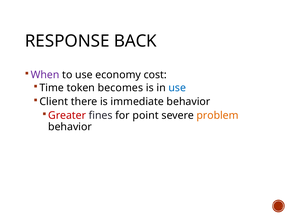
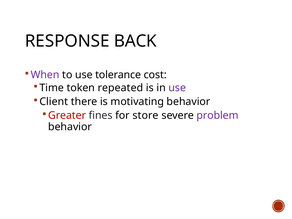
economy: economy -> tolerance (118, 75)
becomes: becomes -> repeated (120, 88)
use colour: blue -> purple (177, 88)
immediate: immediate -> motivating (137, 102)
point: point -> store (146, 115)
problem colour: orange -> purple (218, 115)
